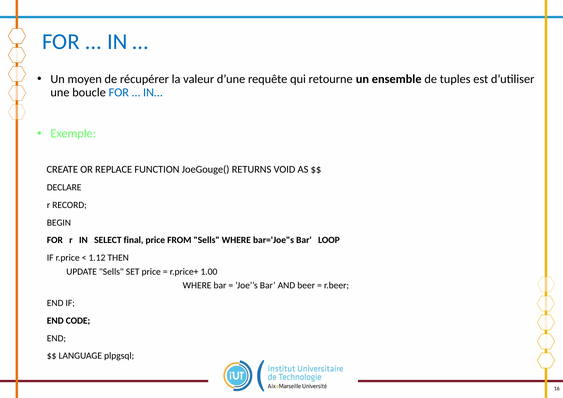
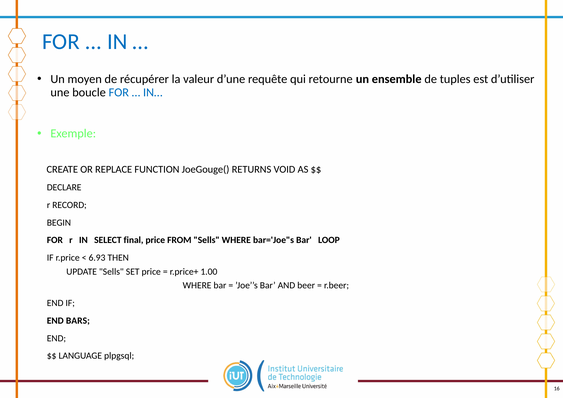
1.12: 1.12 -> 6.93 (97, 258)
CODE: CODE -> BARS (78, 321)
